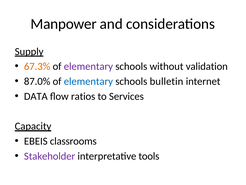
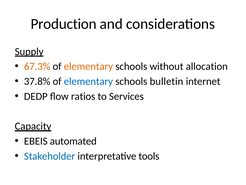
Manpower: Manpower -> Production (64, 24)
elementary colour: purple -> orange (88, 66)
validation: validation -> allocation (207, 66)
87.0%: 87.0% -> 37.8% (37, 81)
DATA: DATA -> DEDP (36, 96)
classrooms: classrooms -> automated (73, 141)
Stakeholder colour: purple -> blue (50, 156)
